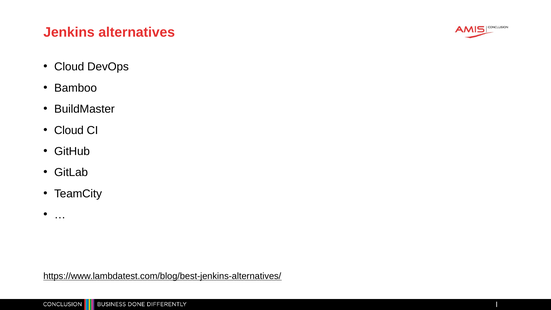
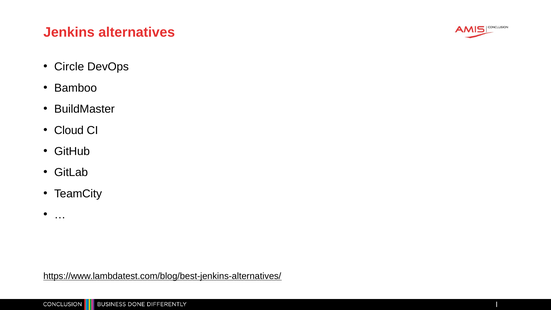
Cloud: Cloud -> Circle (69, 67)
